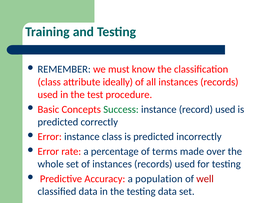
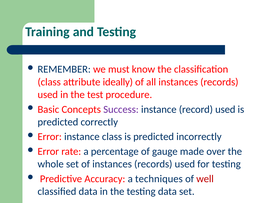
Success colour: green -> purple (121, 109)
terms: terms -> gauge (165, 151)
population: population -> techniques (159, 178)
